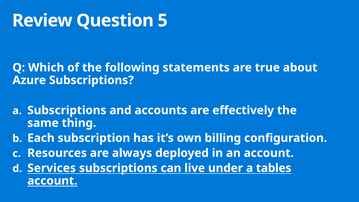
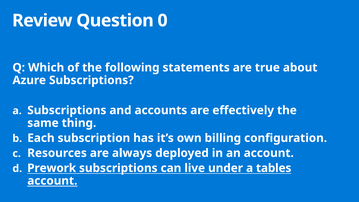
5: 5 -> 0 (163, 21)
Services: Services -> Prework (52, 168)
